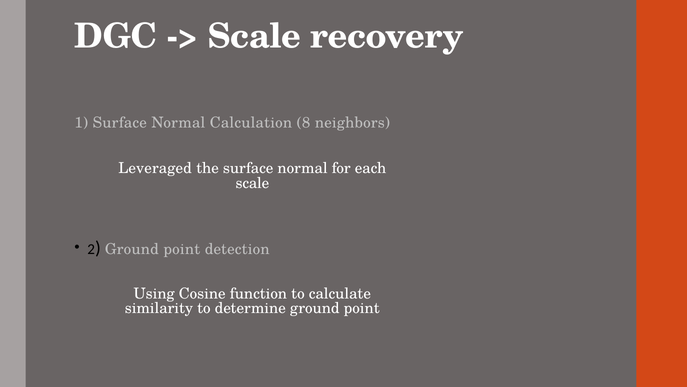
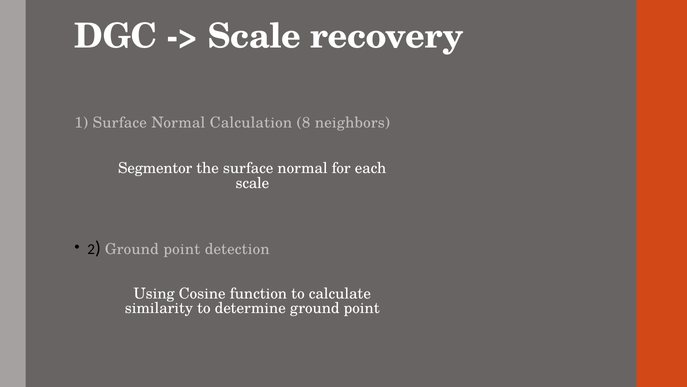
Leveraged: Leveraged -> Segmentor (155, 168)
